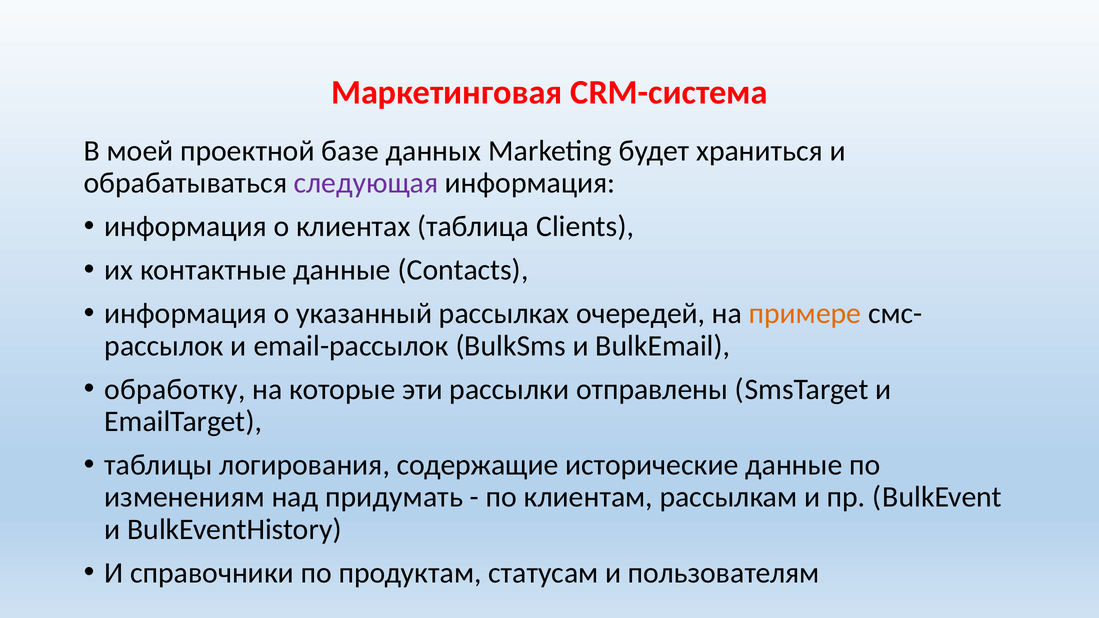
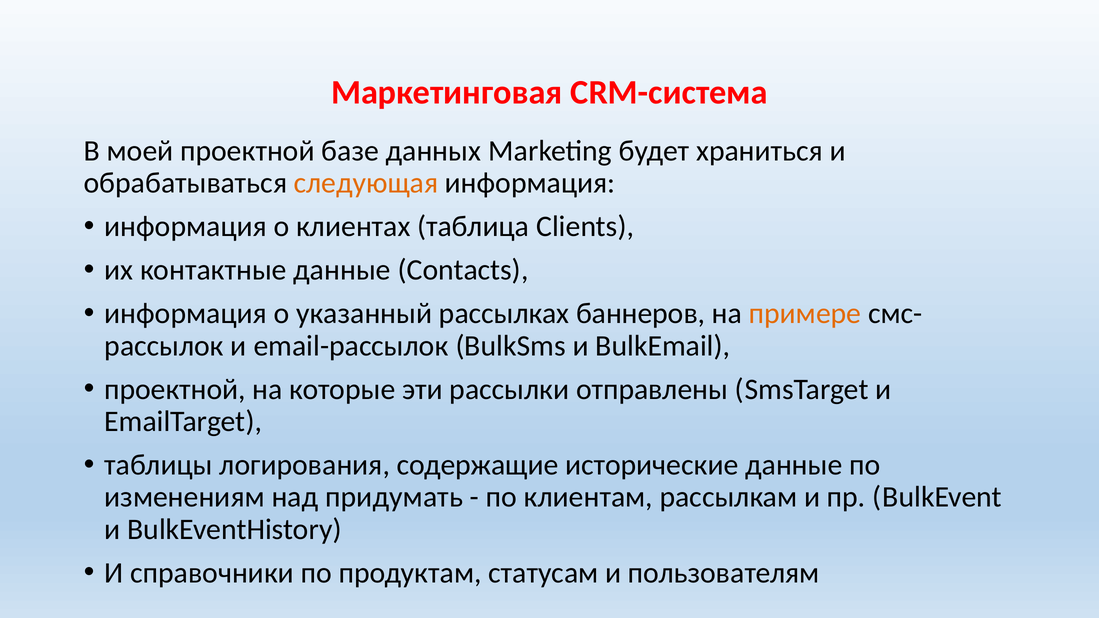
следующая colour: purple -> orange (366, 183)
очередей: очередей -> баннеров (641, 314)
обработку: обработку -> проектной (175, 389)
